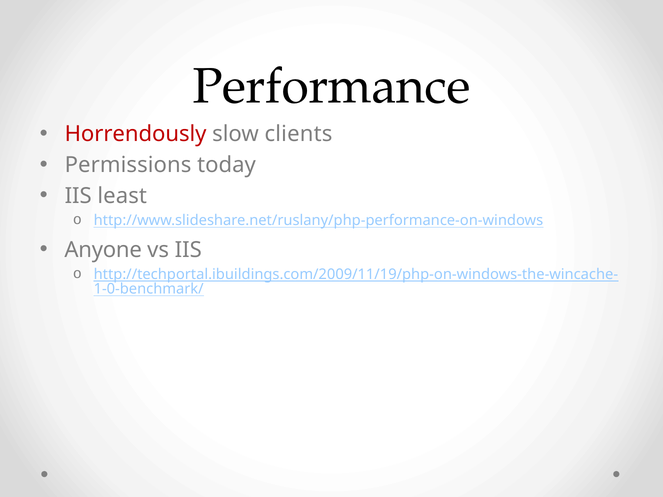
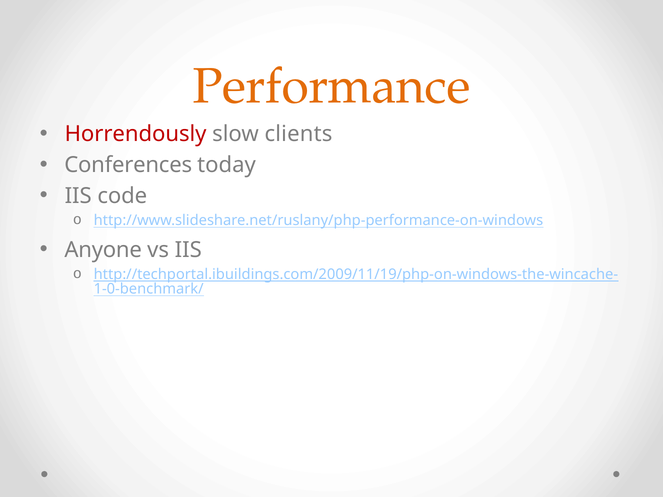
Performance colour: black -> orange (332, 86)
Permissions: Permissions -> Conferences (128, 165)
least: least -> code (122, 196)
